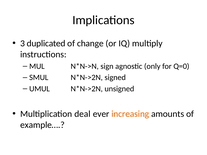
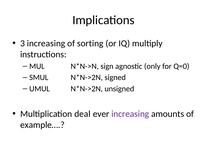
3 duplicated: duplicated -> increasing (46, 43)
change: change -> sorting (90, 43)
increasing colour: orange -> purple (130, 114)
